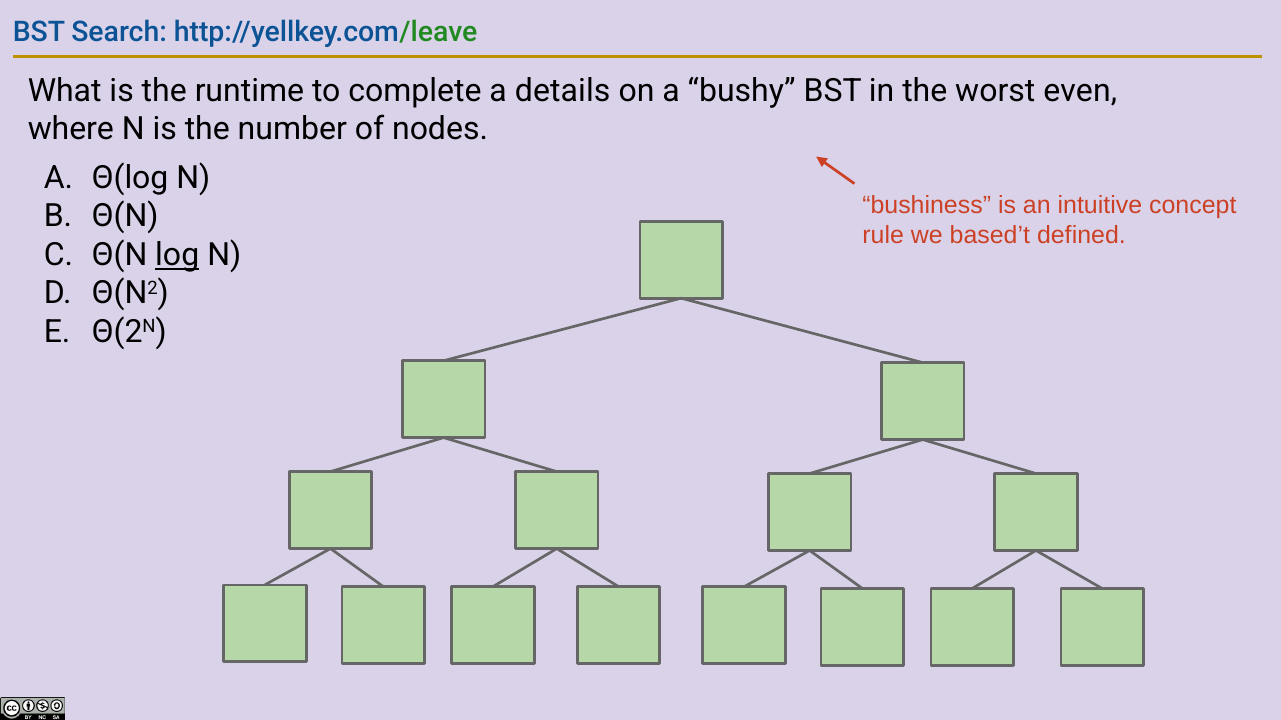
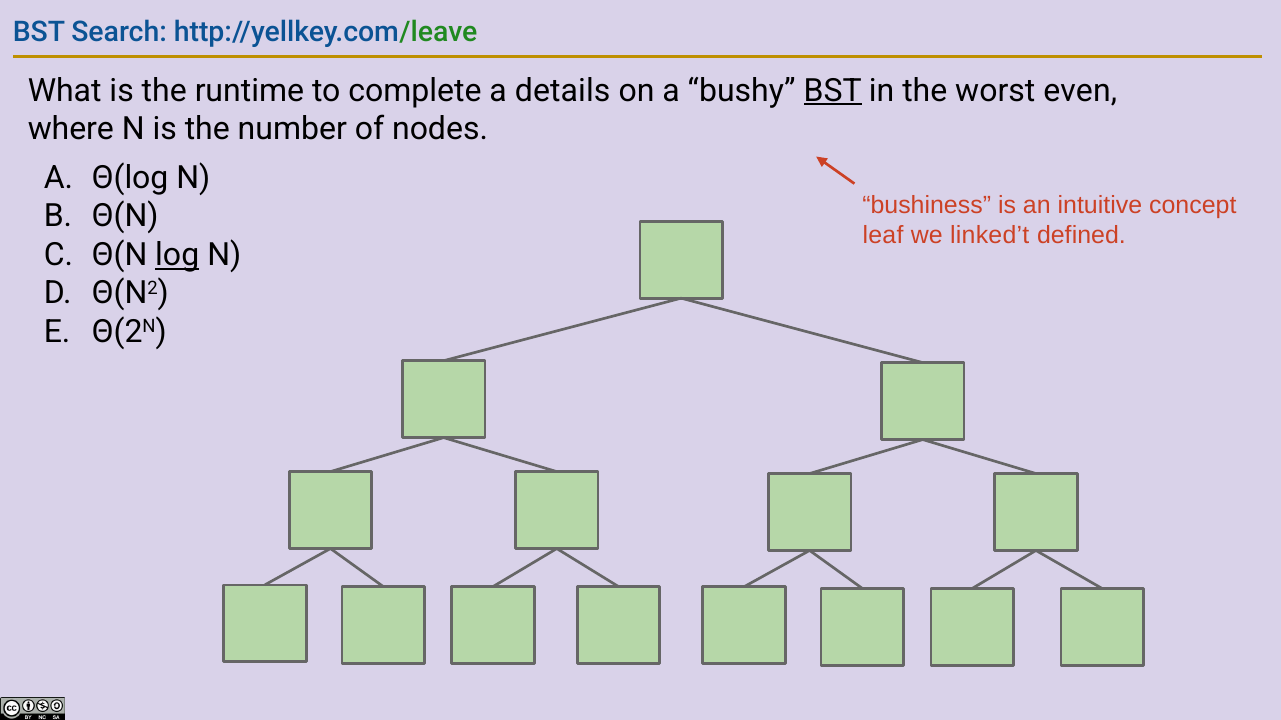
BST underline: none -> present (833, 91)
rule: rule -> leaf (883, 236)
based’t: based’t -> linked’t (990, 236)
